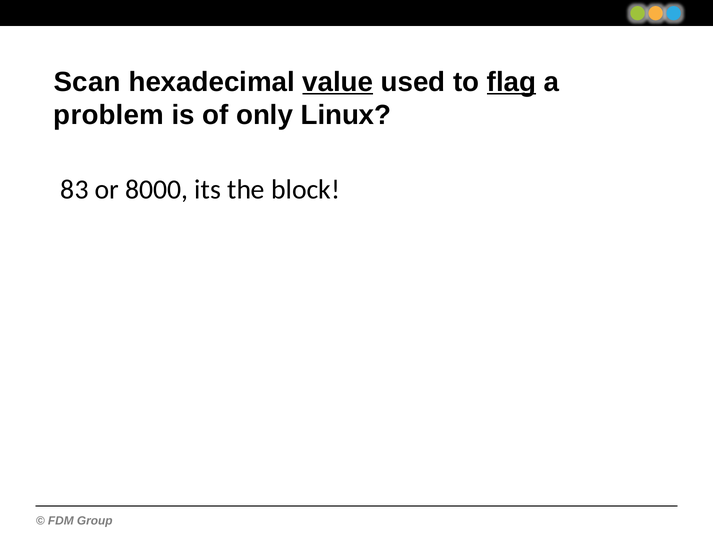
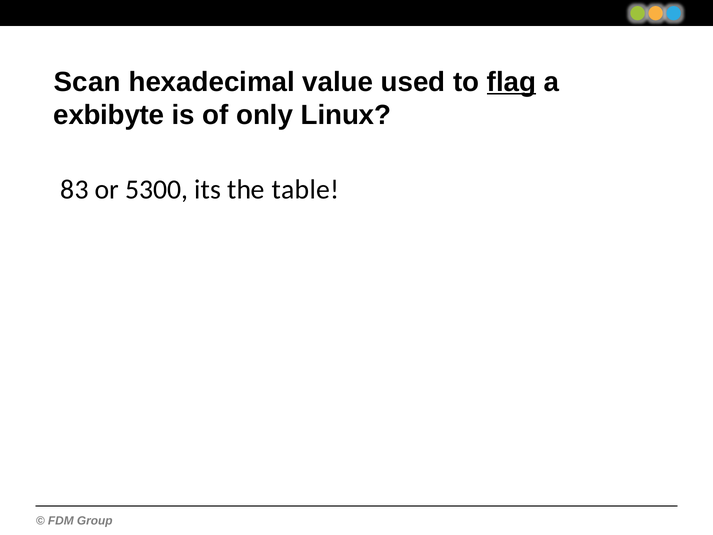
value underline: present -> none (338, 82)
problem: problem -> exbibyte (109, 115)
8000: 8000 -> 5300 (157, 190)
block: block -> table (305, 190)
